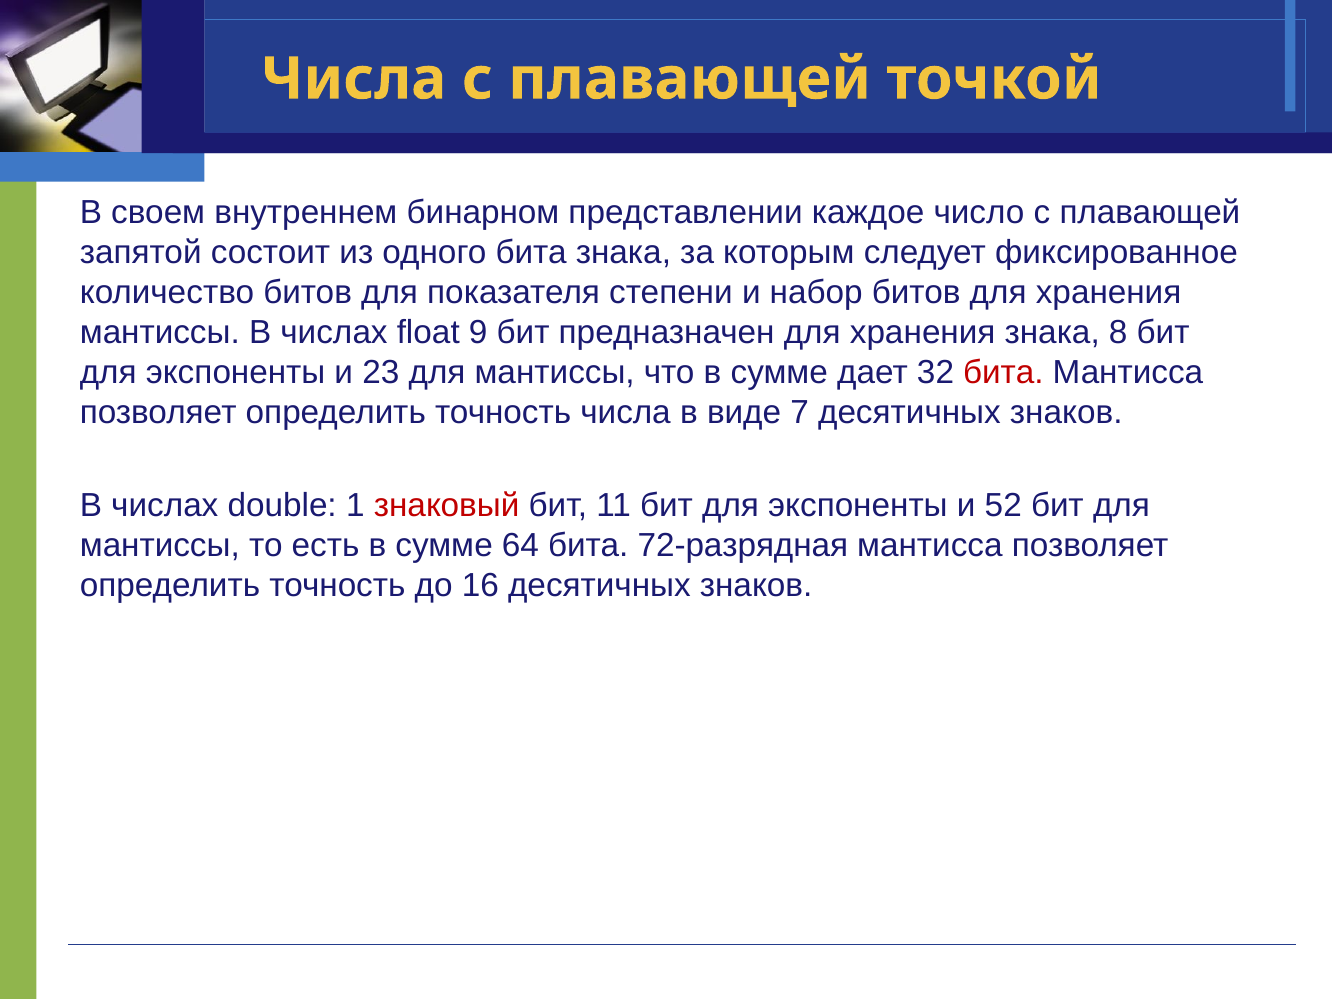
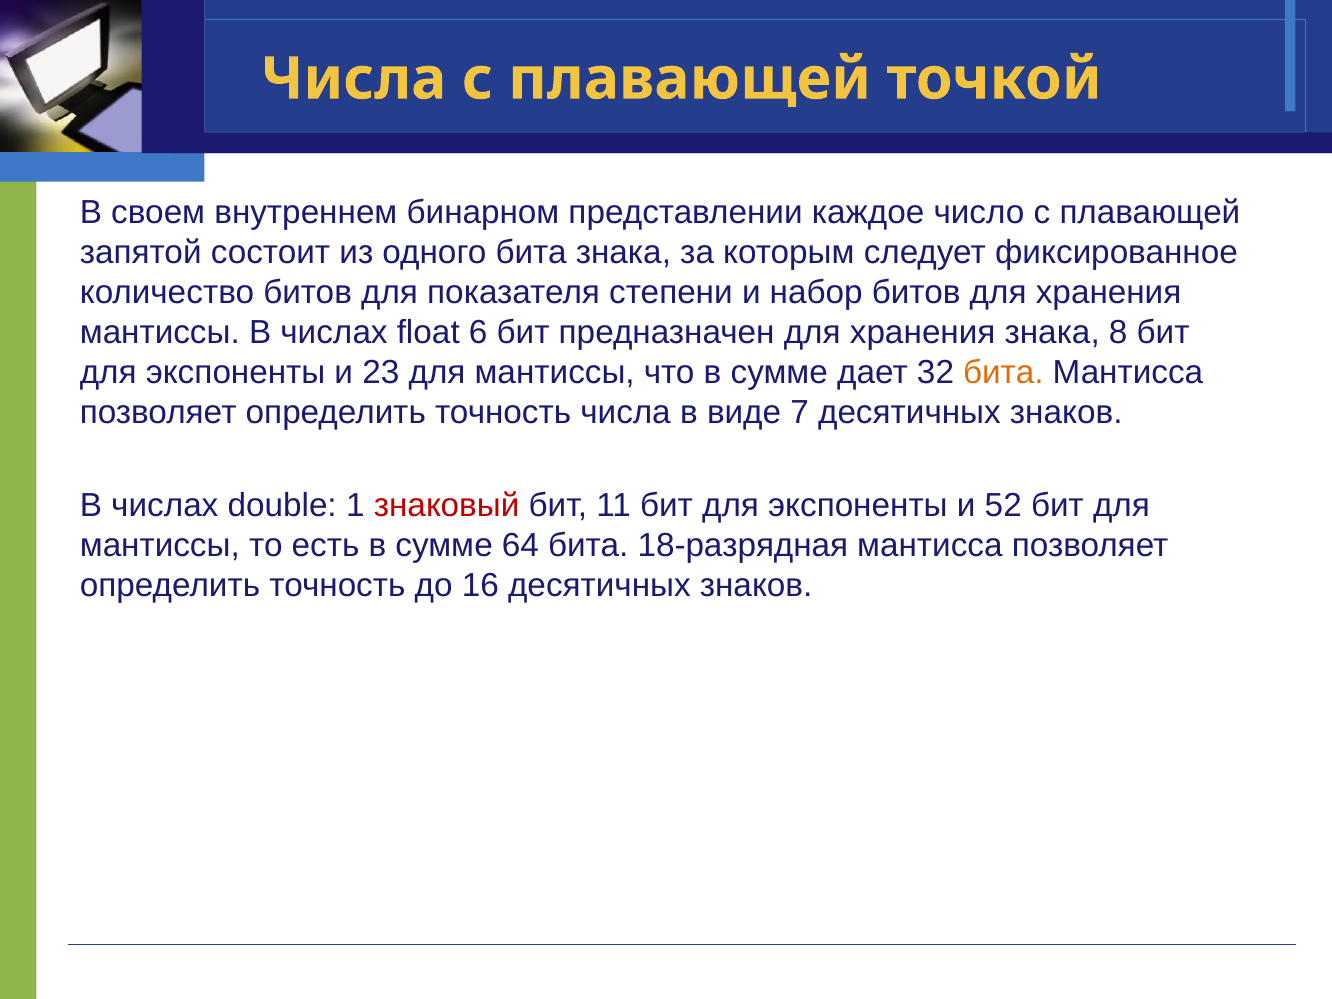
9: 9 -> 6 (478, 333)
бита colour: red -> orange (1003, 373)
72-разрядная: 72-разрядная -> 18-разрядная (743, 546)
